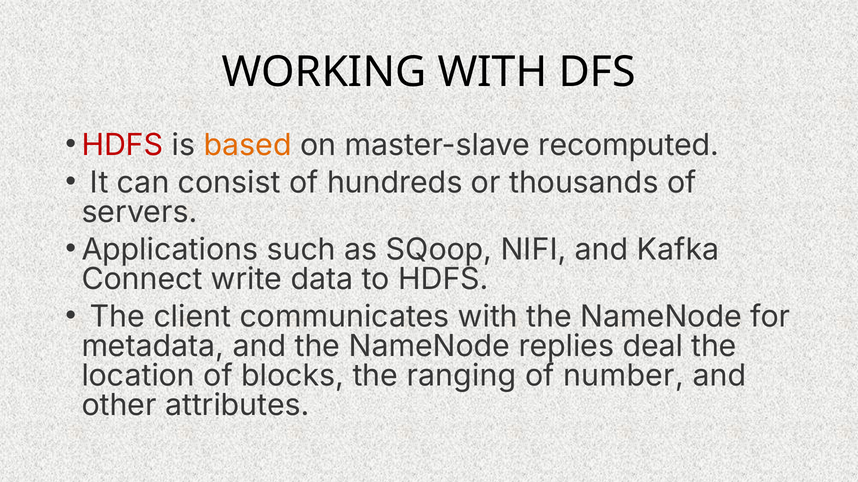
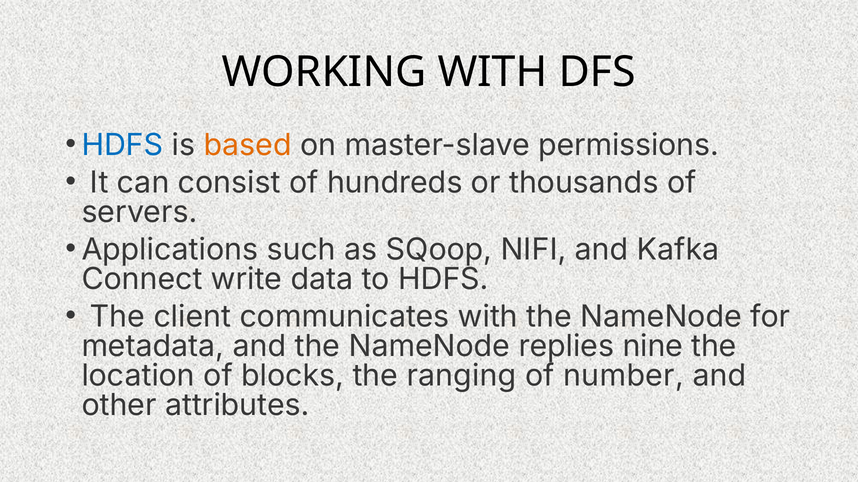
HDFS colour: red -> blue (122, 145)
recomputed: recomputed -> permissions (629, 145)
deal: deal -> nine (653, 347)
